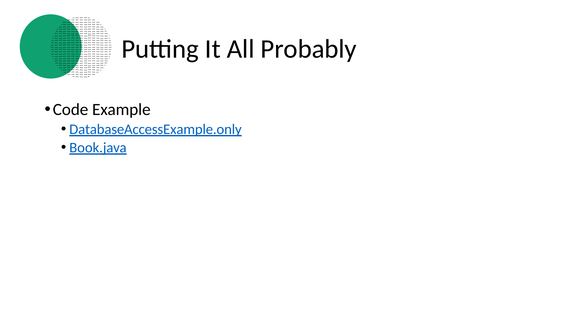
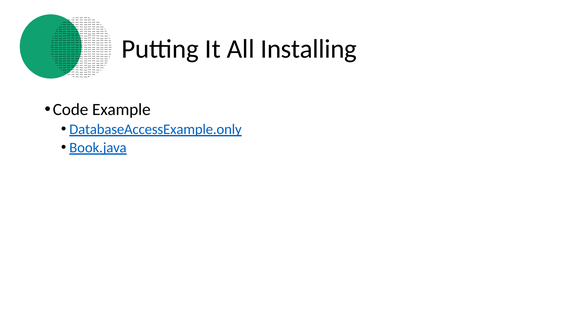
Probably: Probably -> Installing (309, 49)
